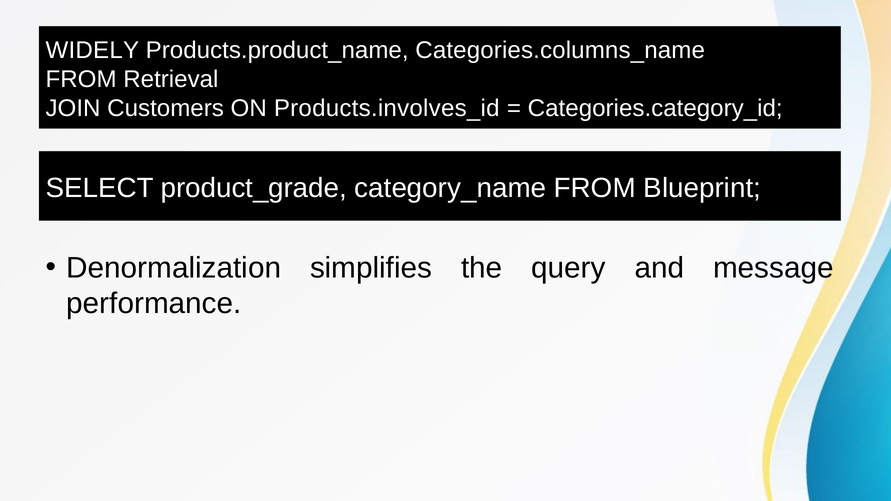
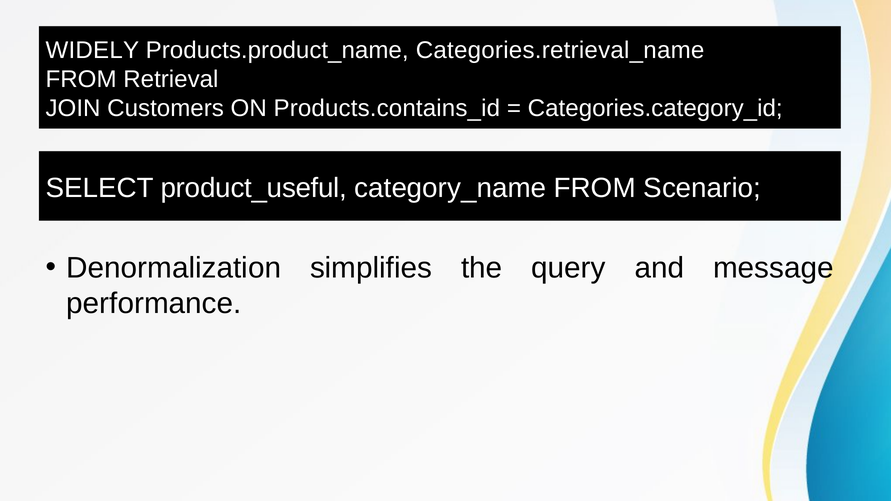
Categories.columns_name: Categories.columns_name -> Categories.retrieval_name (560, 50)
Products.involves_id: Products.involves_id -> Products.contains_id (387, 108)
product_grade: product_grade -> product_useful (254, 188)
Blueprint: Blueprint -> Scenario (702, 188)
